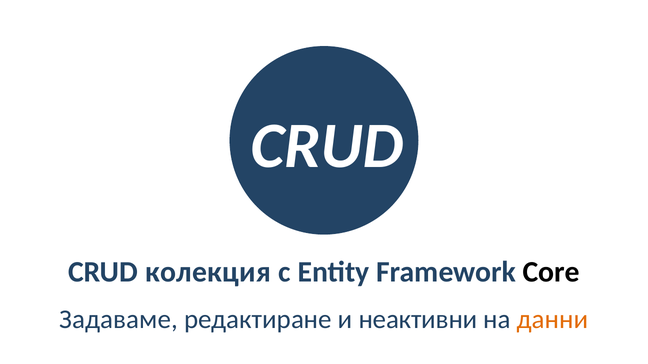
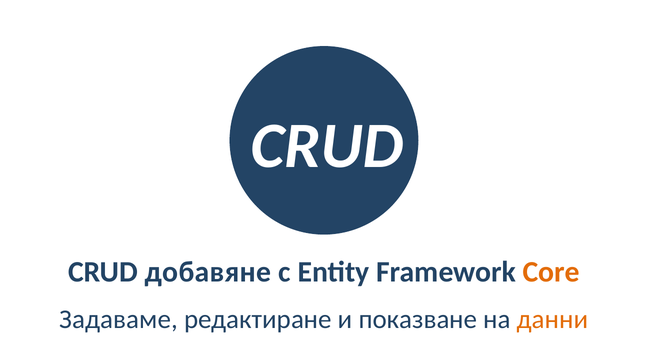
колекция: колекция -> добавяне (208, 273)
Core colour: black -> orange (551, 273)
неактивни: неактивни -> показване (418, 320)
